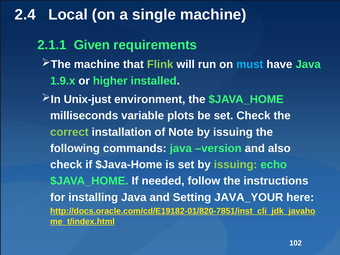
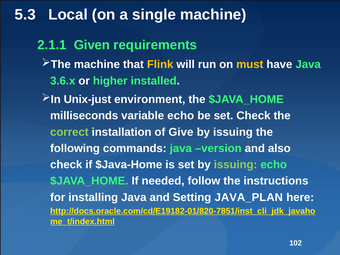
2.4: 2.4 -> 5.3 (25, 15)
Flink colour: light green -> yellow (160, 64)
must colour: light blue -> yellow (250, 64)
1.9.x: 1.9.x -> 3.6.x (63, 81)
variable plots: plots -> echo (181, 116)
Note: Note -> Give (181, 132)
JAVA_YOUR: JAVA_YOUR -> JAVA_PLAN (249, 197)
